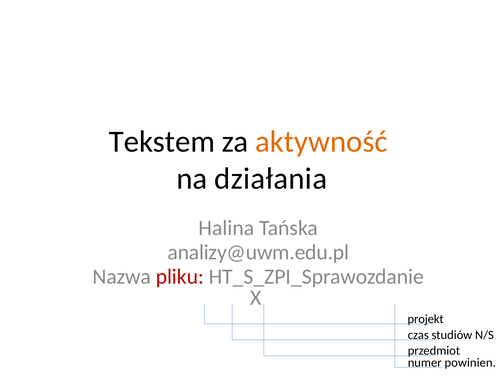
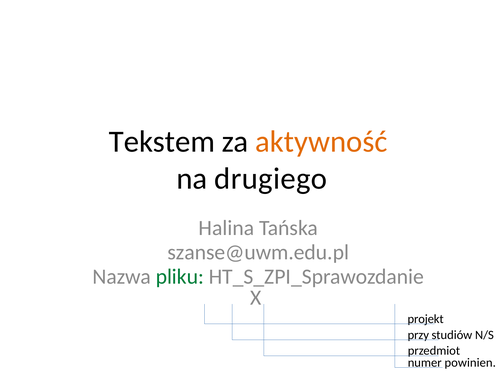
działania: działania -> drugiego (271, 179)
analizy@uwm.edu.pl: analizy@uwm.edu.pl -> szanse@uwm.edu.pl (258, 252)
pliku colour: red -> green (180, 277)
czas: czas -> przy (418, 335)
